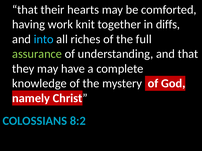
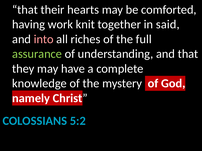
diffs: diffs -> said (168, 24)
into colour: light blue -> pink (44, 39)
8:2: 8:2 -> 5:2 (78, 121)
